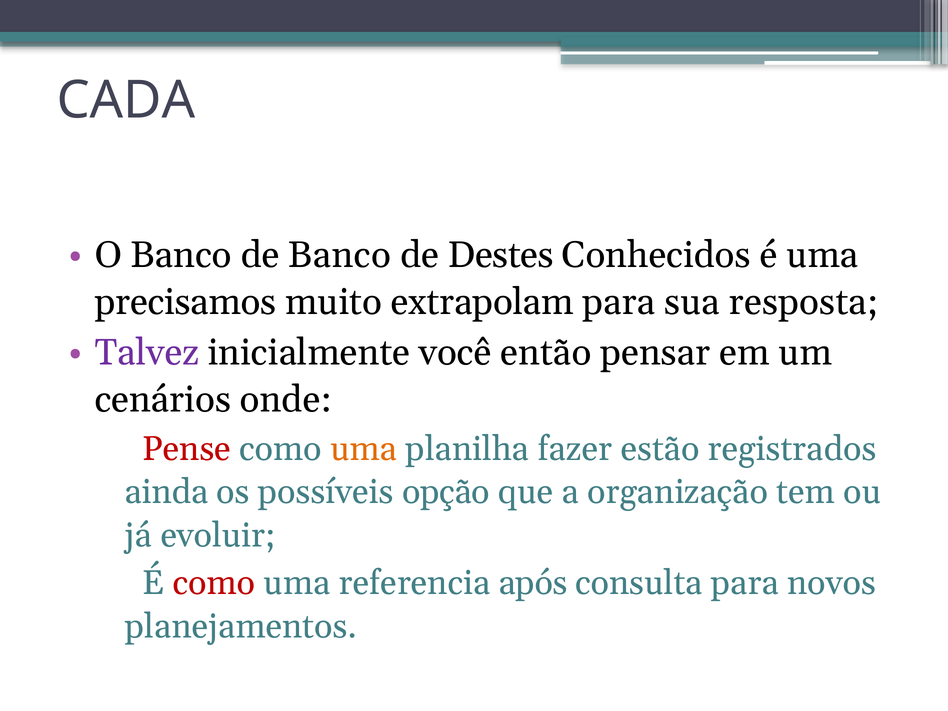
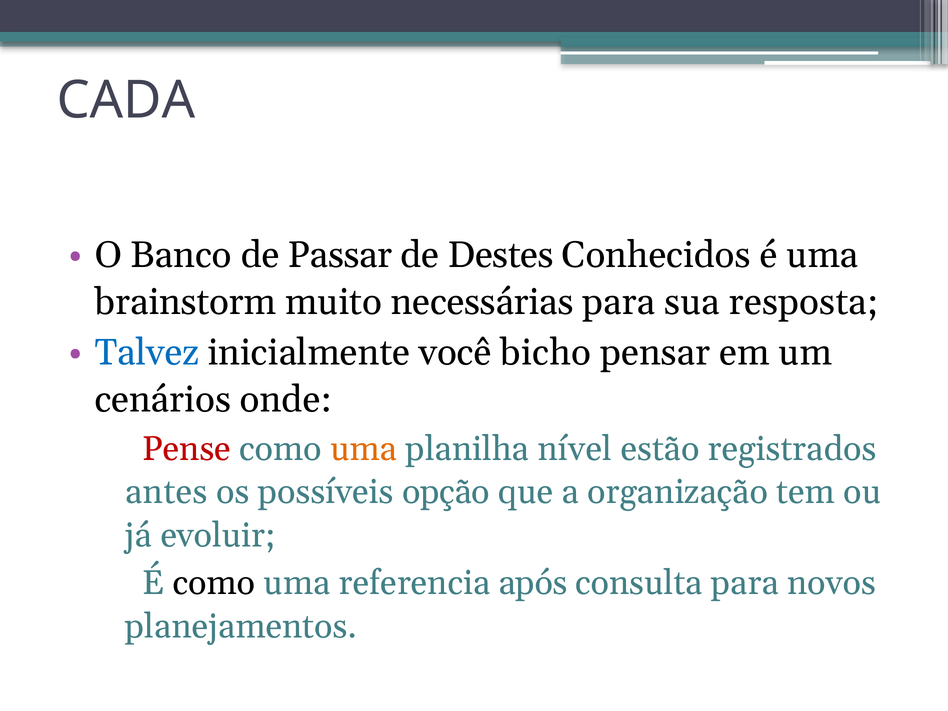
de Banco: Banco -> Passar (340, 255)
precisamos: precisamos -> brainstorm (185, 302)
extrapolam: extrapolam -> necessárias (482, 302)
Talvez colour: purple -> blue (147, 353)
então: então -> bicho (546, 353)
fazer: fazer -> nível (575, 449)
ainda: ainda -> antes (166, 492)
como colour: red -> black (214, 583)
